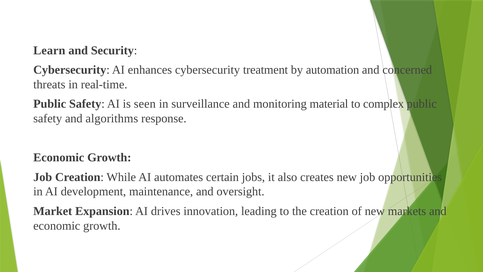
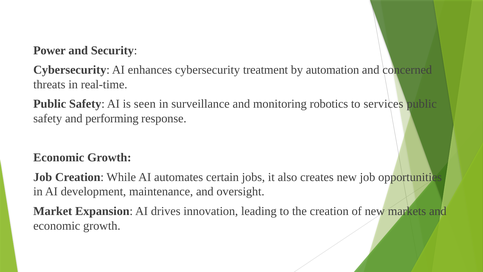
Learn: Learn -> Power (49, 50)
material: material -> robotics (329, 104)
complex: complex -> services (383, 104)
algorithms: algorithms -> performing (112, 118)
